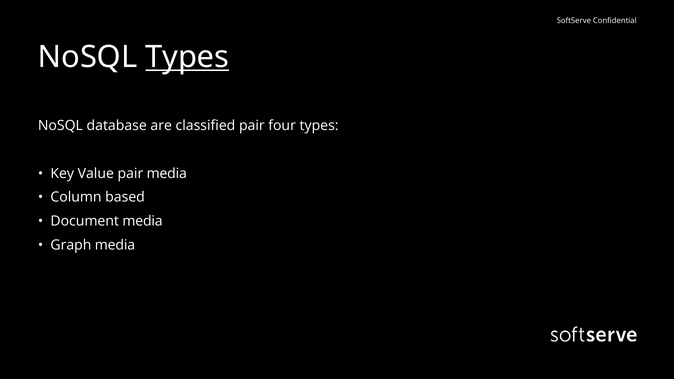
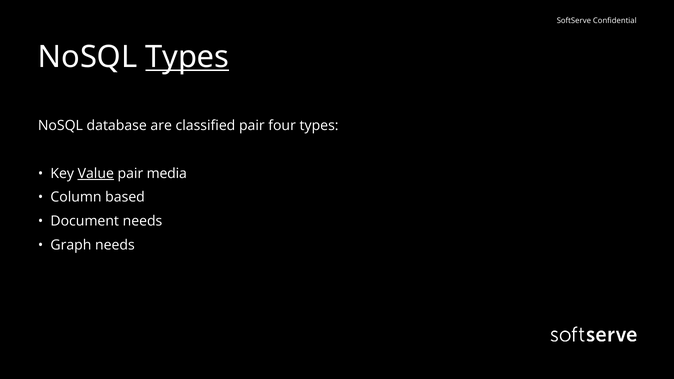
Value underline: none -> present (96, 173)
Document media: media -> needs (142, 221)
Graph media: media -> needs (115, 245)
